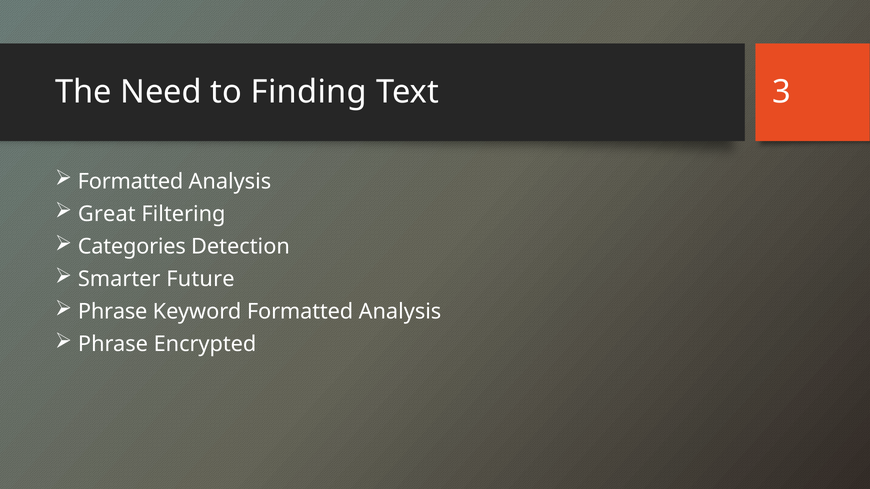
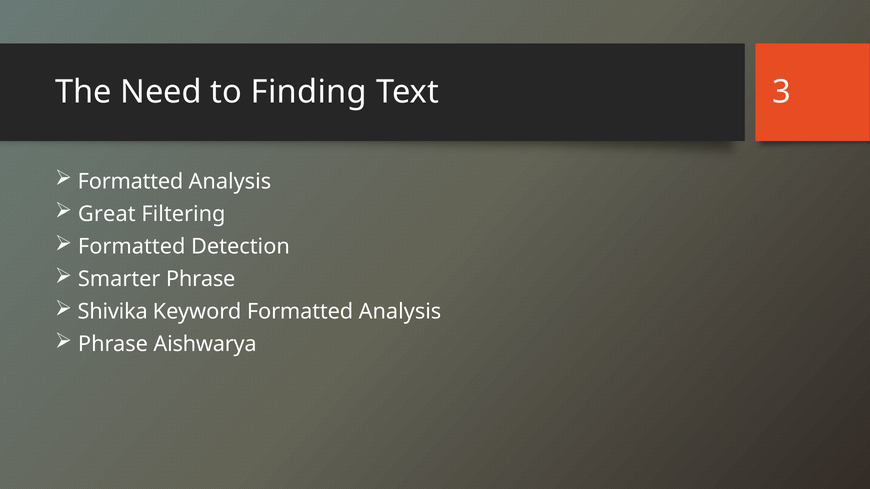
Categories: Categories -> Formatted (132, 247)
Smarter Future: Future -> Phrase (201, 279)
Phrase: Phrase -> Shivika (113, 312)
Encrypted: Encrypted -> Aishwarya (205, 344)
